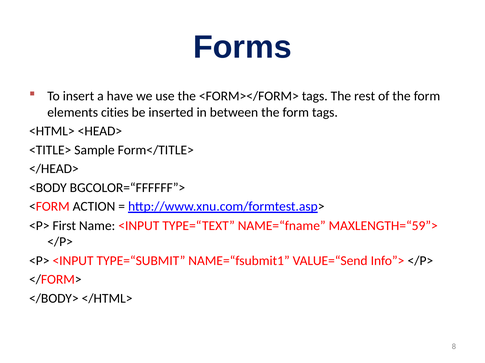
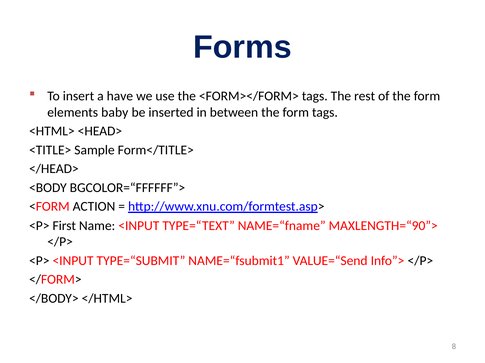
cities: cities -> baby (115, 113)
MAXLENGTH=“59”>: MAXLENGTH=“59”> -> MAXLENGTH=“90”> (383, 226)
